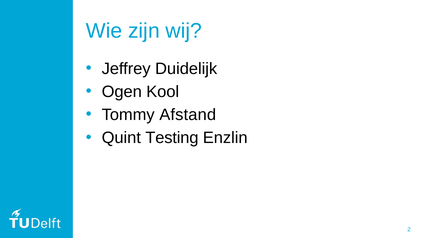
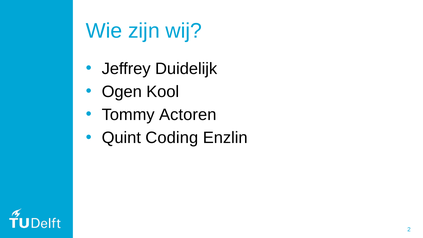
Afstand: Afstand -> Actoren (188, 115)
Testing: Testing -> Coding (172, 138)
